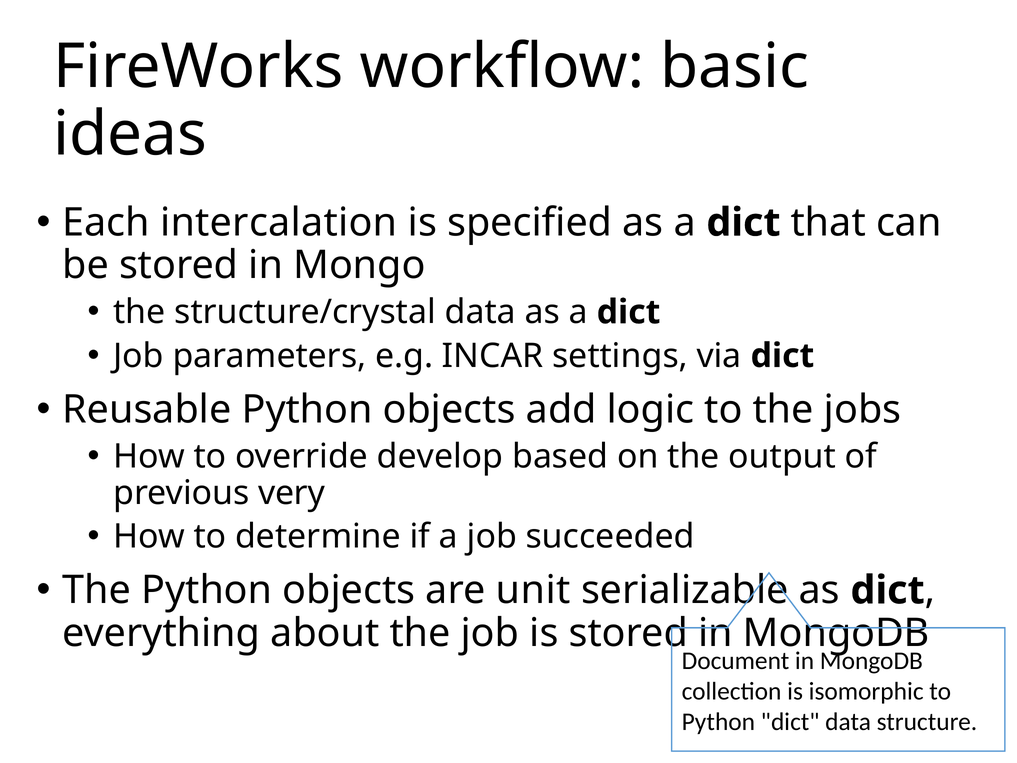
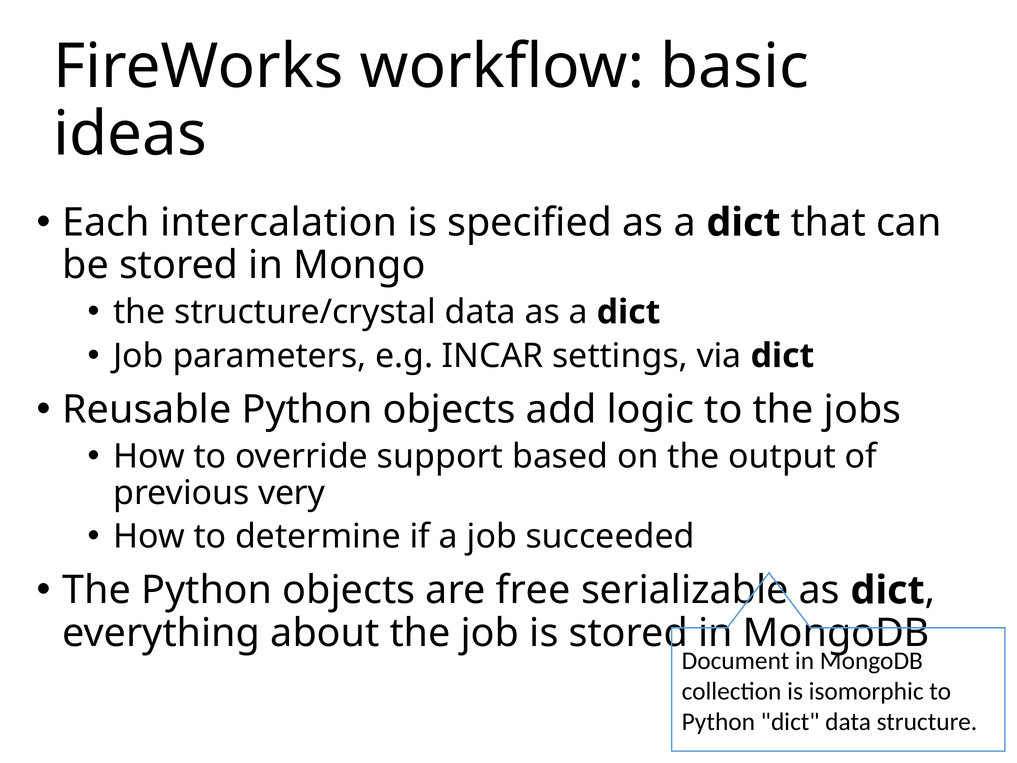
develop: develop -> support (440, 456)
unit: unit -> free (533, 590)
